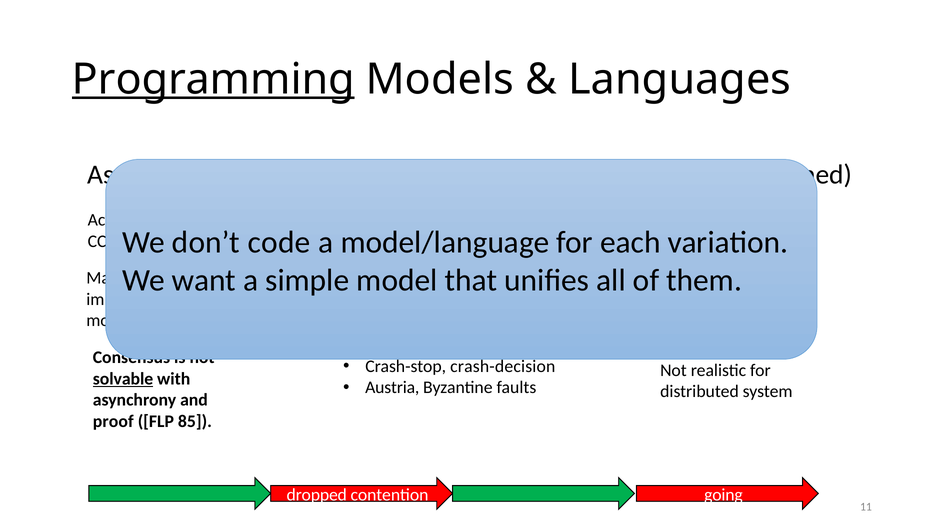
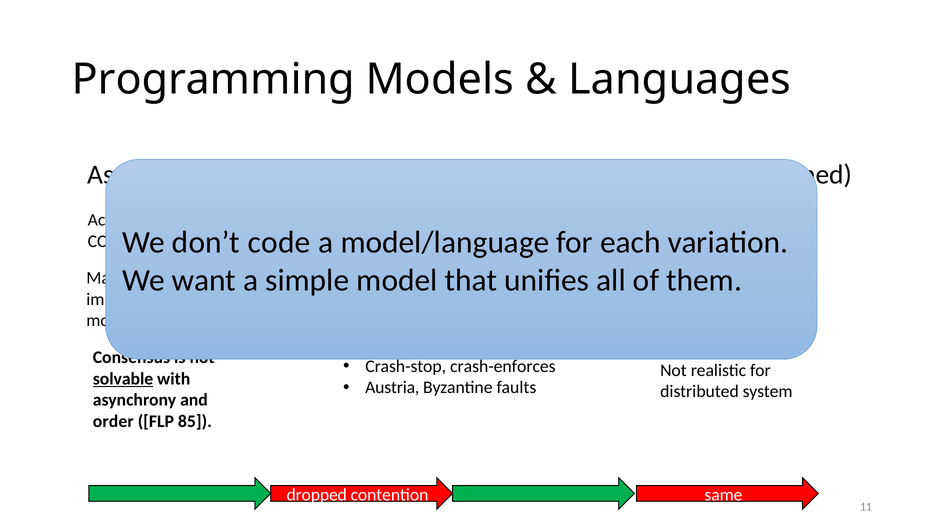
Programming underline: present -> none (213, 79)
crash-decision: crash-decision -> crash-enforces (503, 366)
proof: proof -> order (113, 421)
going: going -> same (723, 495)
